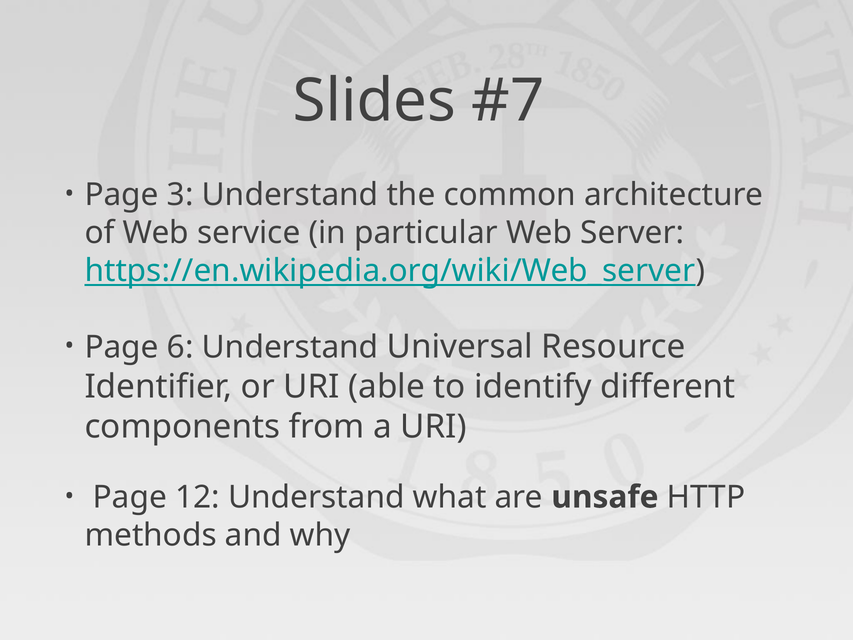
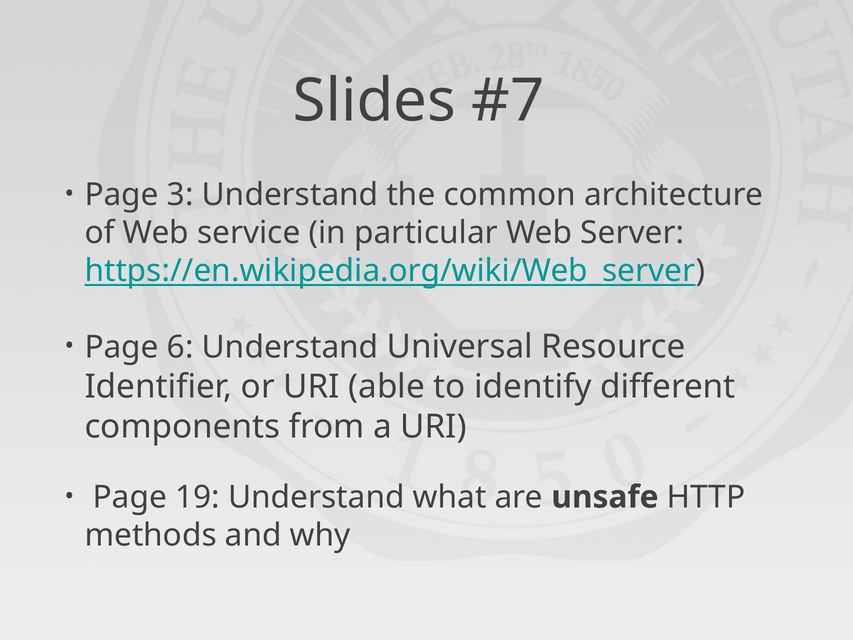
12: 12 -> 19 (198, 497)
